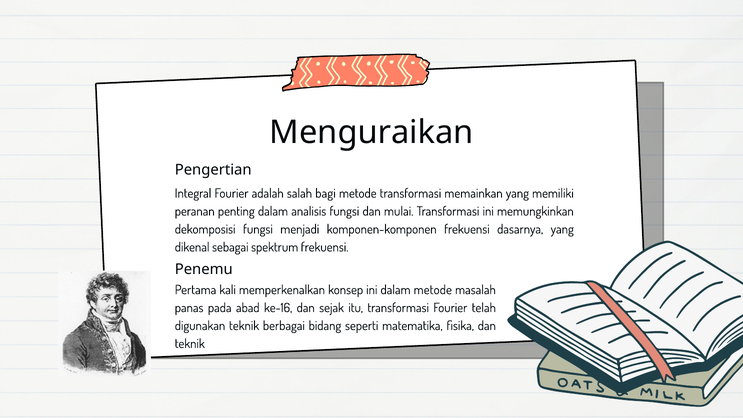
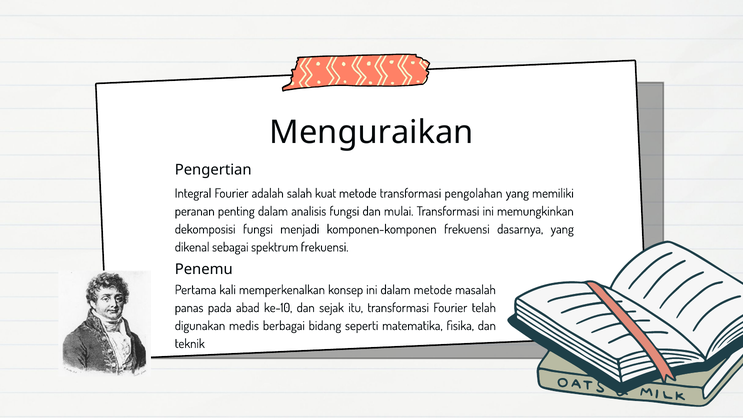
bagi: bagi -> kuat (326, 193)
memainkan: memainkan -> pengolahan (473, 193)
ke-16: ke-16 -> ke-10 (278, 308)
digunakan teknik: teknik -> medis (244, 326)
